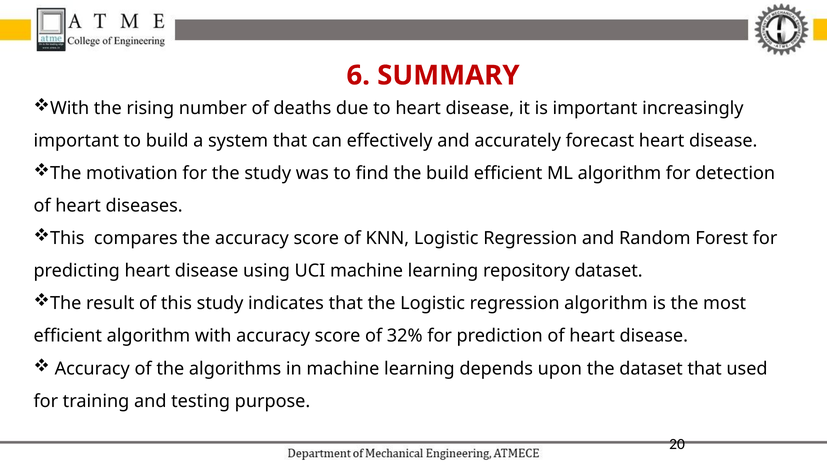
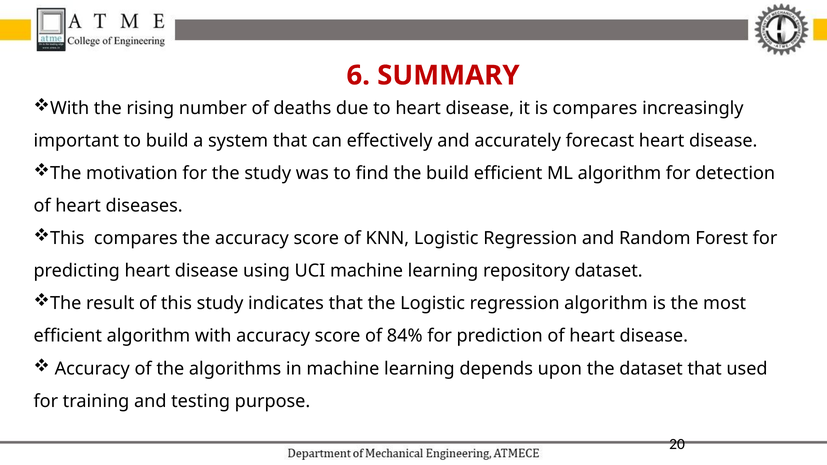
is important: important -> compares (595, 108)
32%: 32% -> 84% (405, 336)
